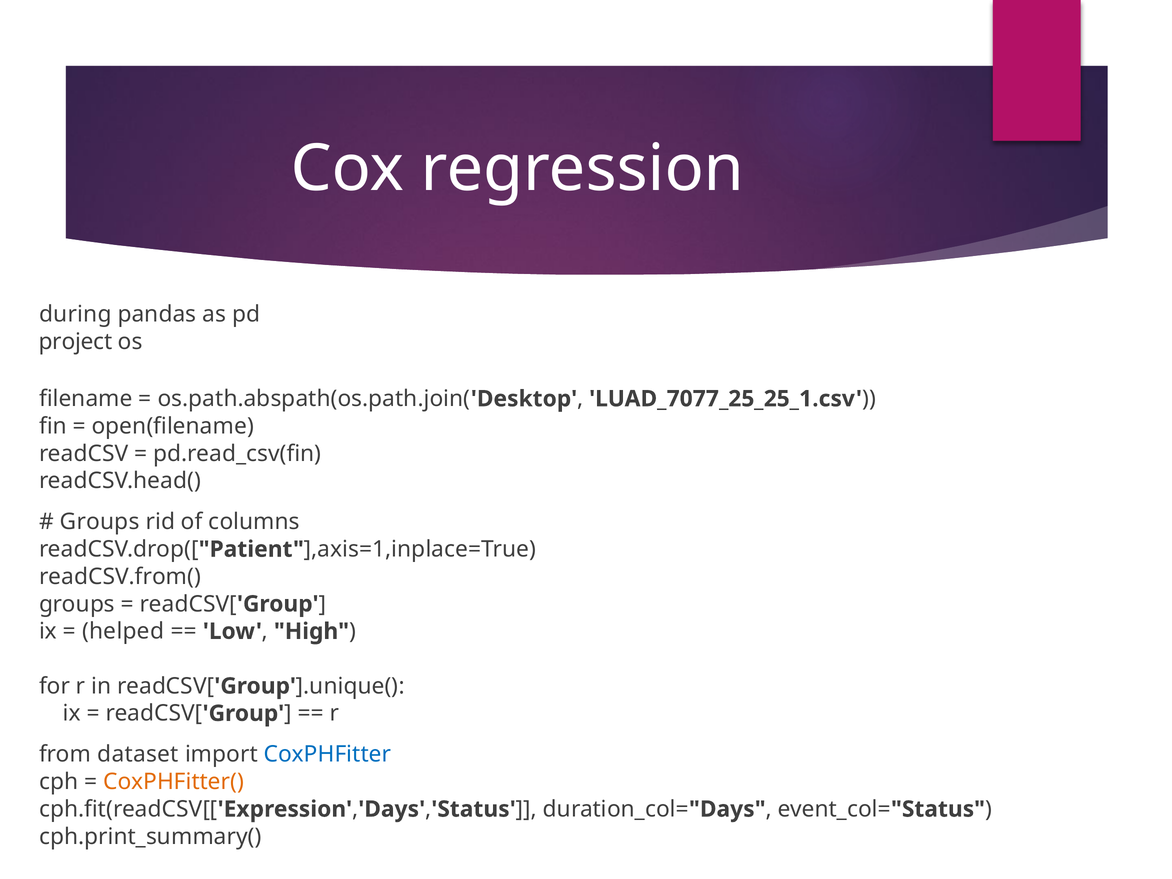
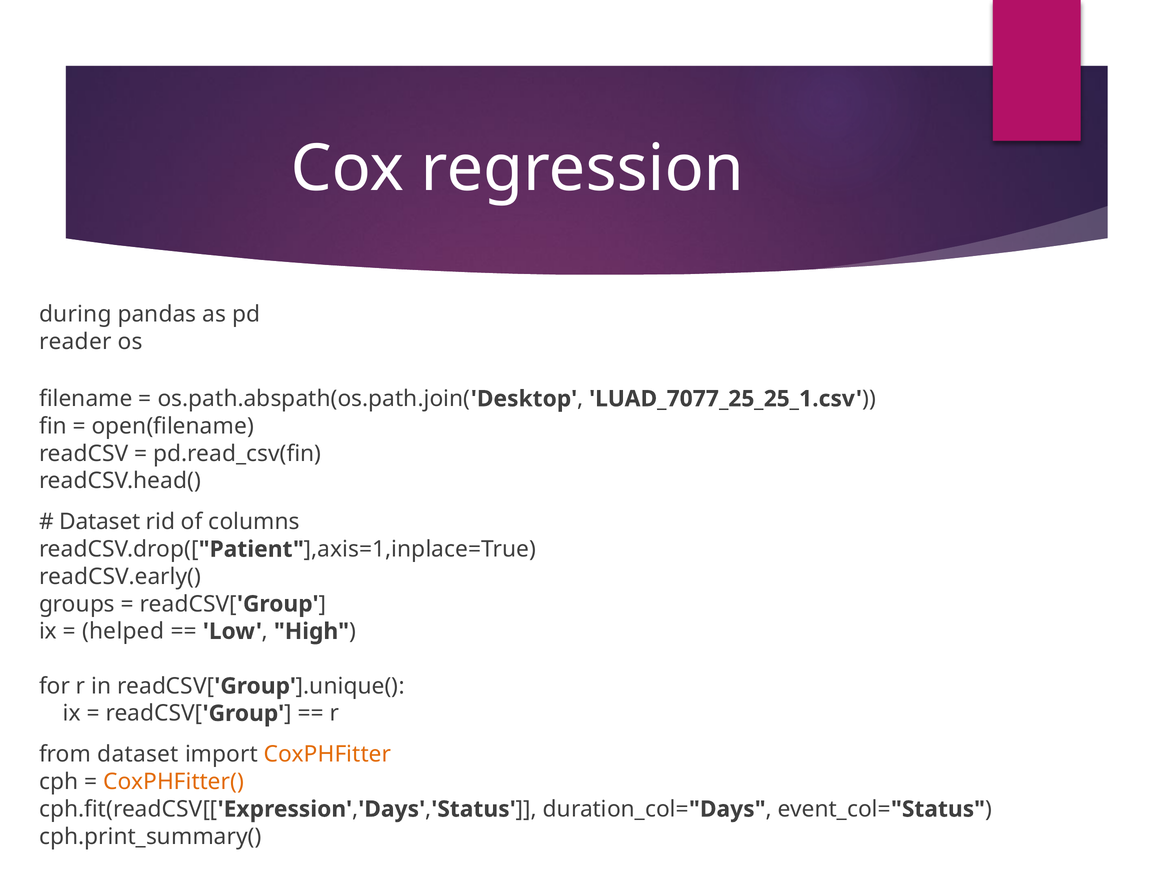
project: project -> reader (75, 341)
Groups: Groups -> Dataset (100, 522)
readCSV.from(: readCSV.from( -> readCSV.early( (120, 577)
CoxPHFitter colour: blue -> orange (327, 754)
